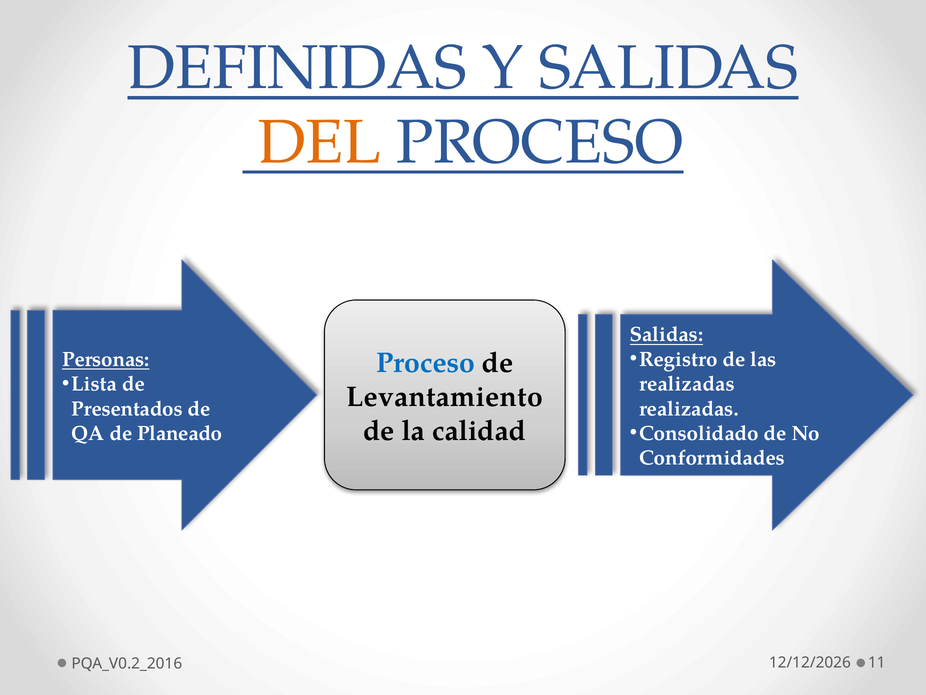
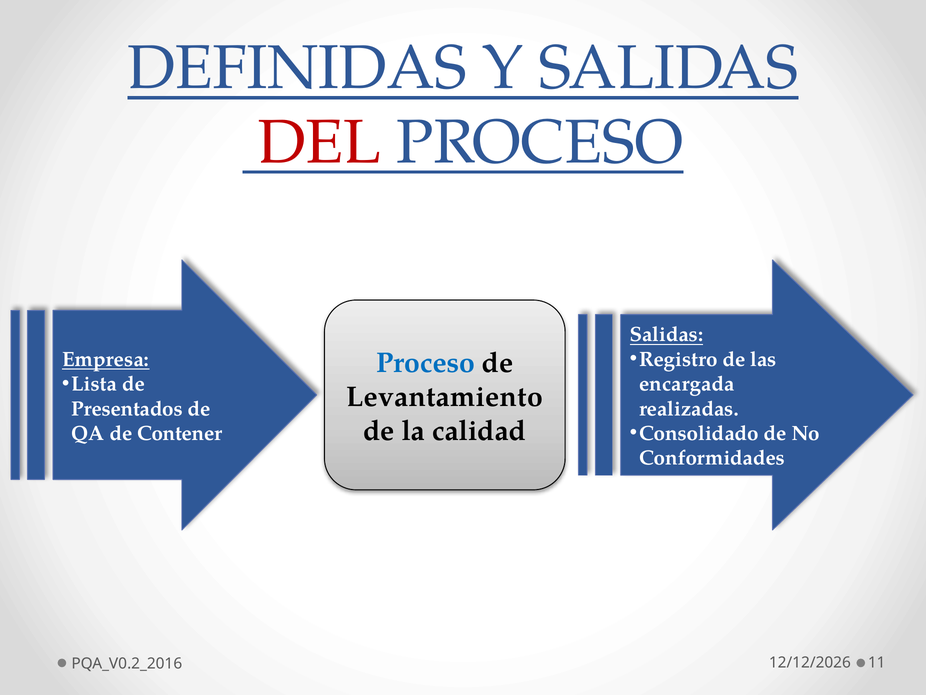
DEL colour: orange -> red (319, 142)
Personas: Personas -> Empresa (106, 359)
realizadas: realizadas -> encargada (687, 384)
Planeado: Planeado -> Contener (180, 433)
